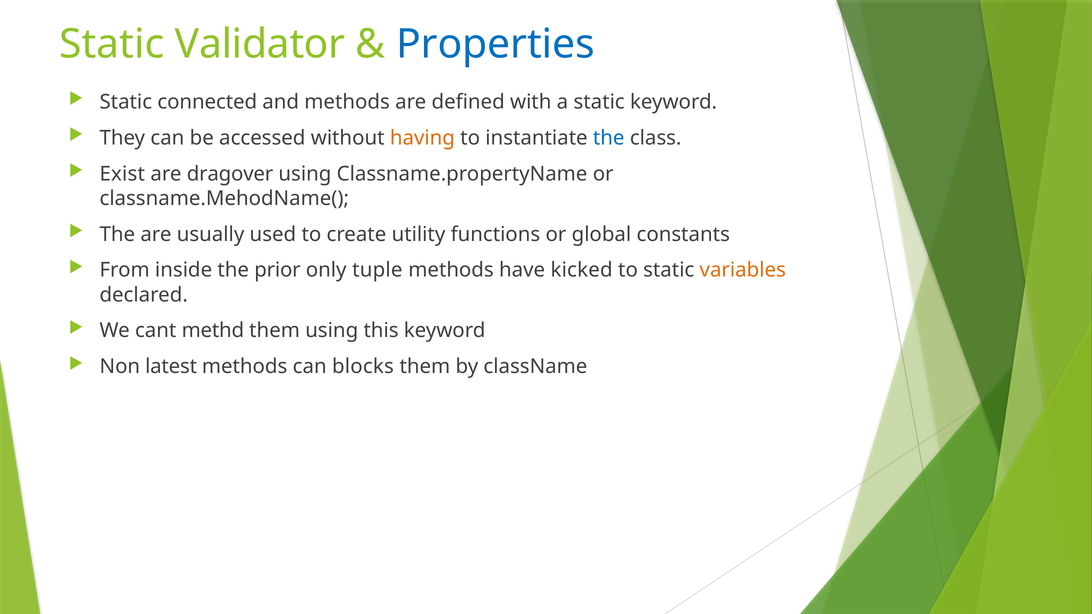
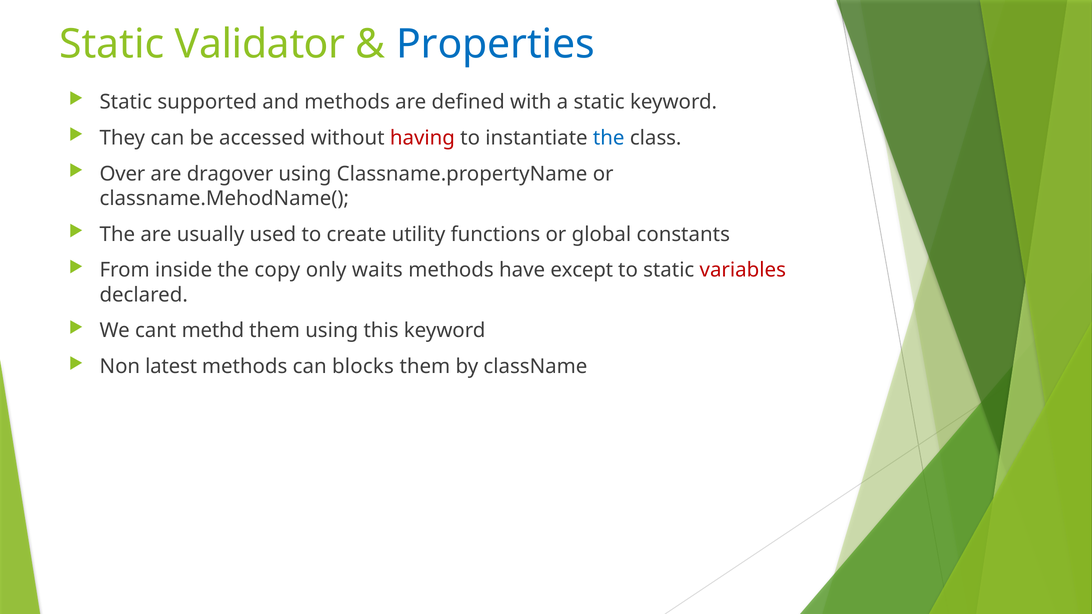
connected: connected -> supported (207, 102)
having colour: orange -> red (422, 138)
Exist: Exist -> Over (122, 174)
prior: prior -> copy (277, 270)
tuple: tuple -> waits (377, 270)
kicked: kicked -> except (582, 270)
variables colour: orange -> red (743, 270)
